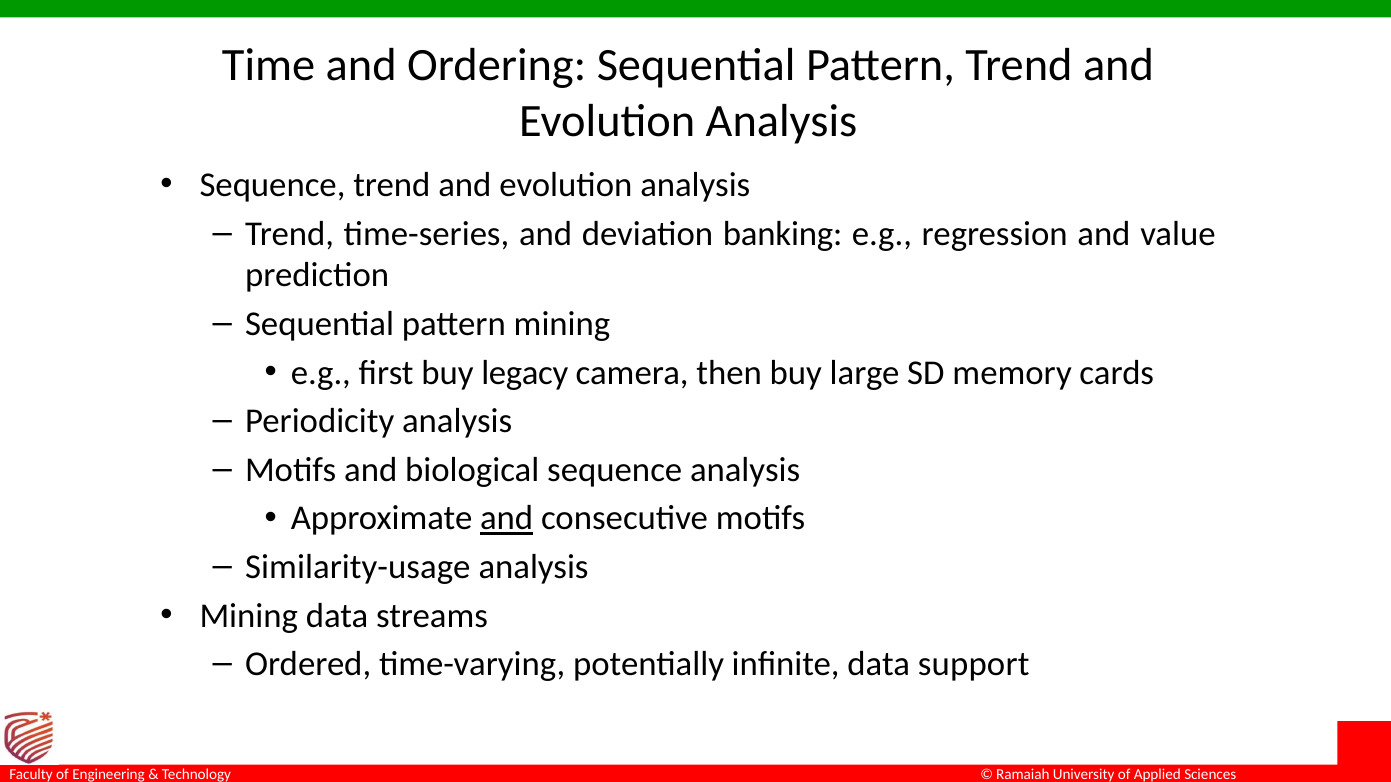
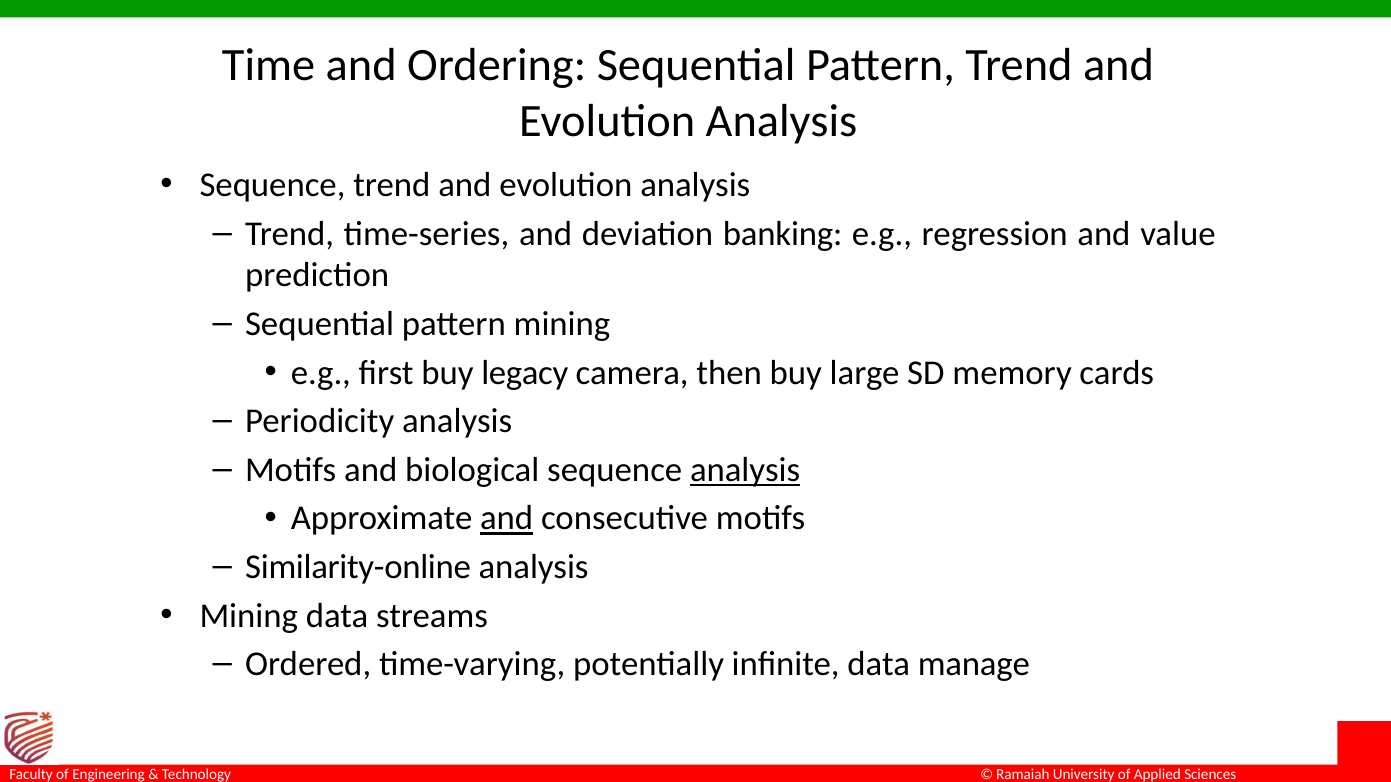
analysis underline: none -> present (745, 470)
Similarity-usage: Similarity-usage -> Similarity-online (358, 567)
support: support -> manage (974, 665)
